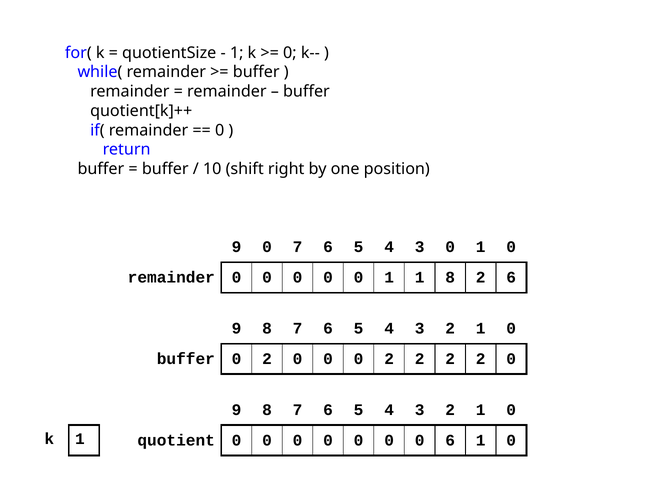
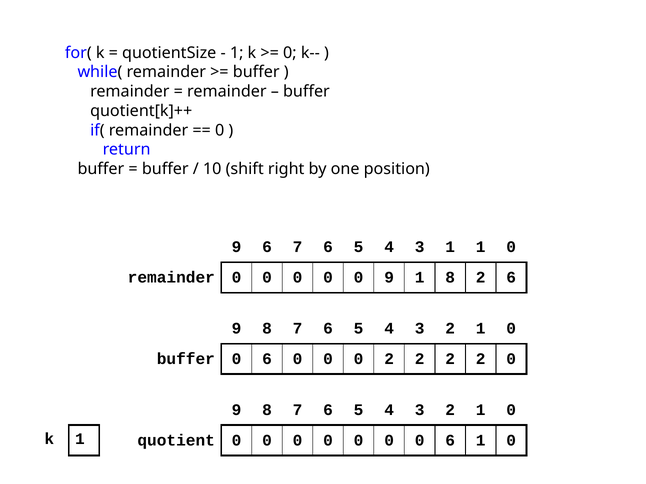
9 0: 0 -> 6 (267, 247)
3 0: 0 -> 1 (450, 247)
0 0 1: 1 -> 9 (389, 278)
buffer 0 2: 2 -> 6 (267, 359)
